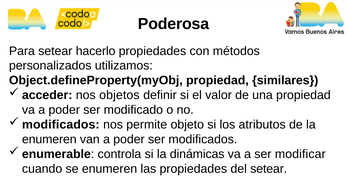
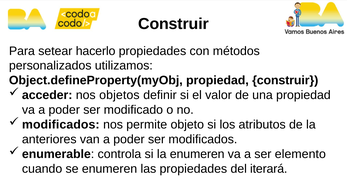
Poderosa: Poderosa -> Construir (173, 24)
propiedad similares: similares -> construir (285, 81)
enumeren: enumeren -> anteriores (49, 139)
la dinámicas: dinámicas -> enumeren (197, 154)
modificar: modificar -> elemento (300, 154)
del setear: setear -> iterará (269, 169)
